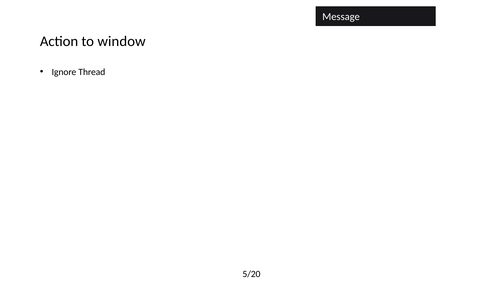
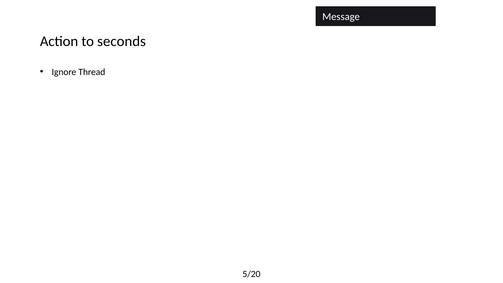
window: window -> seconds (122, 41)
